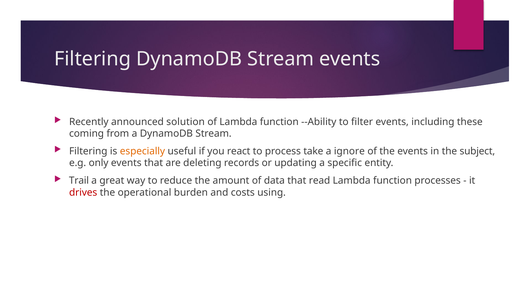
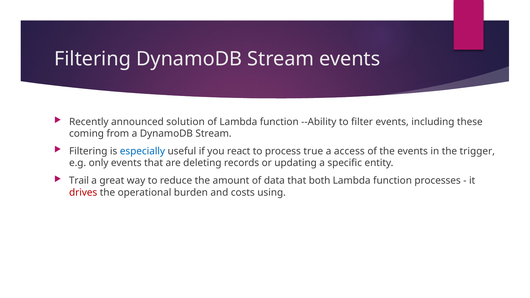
especially colour: orange -> blue (142, 151)
take: take -> true (313, 151)
ignore: ignore -> access (349, 151)
subject: subject -> trigger (477, 151)
read: read -> both (320, 181)
